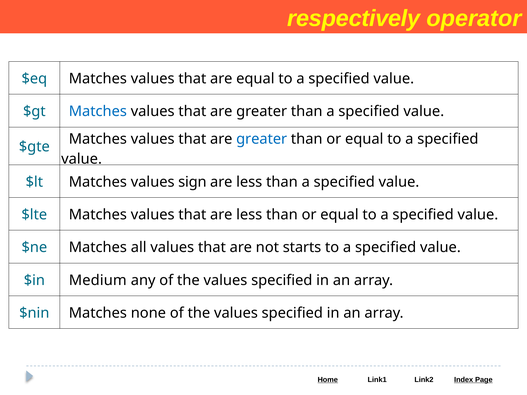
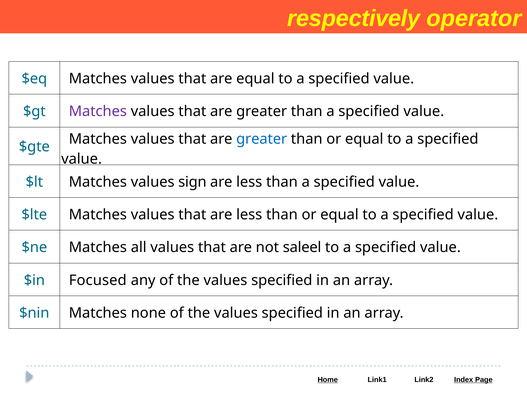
Matches colour: blue -> purple (98, 112)
starts: starts -> saleel (302, 248)
Medium: Medium -> Focused (98, 280)
